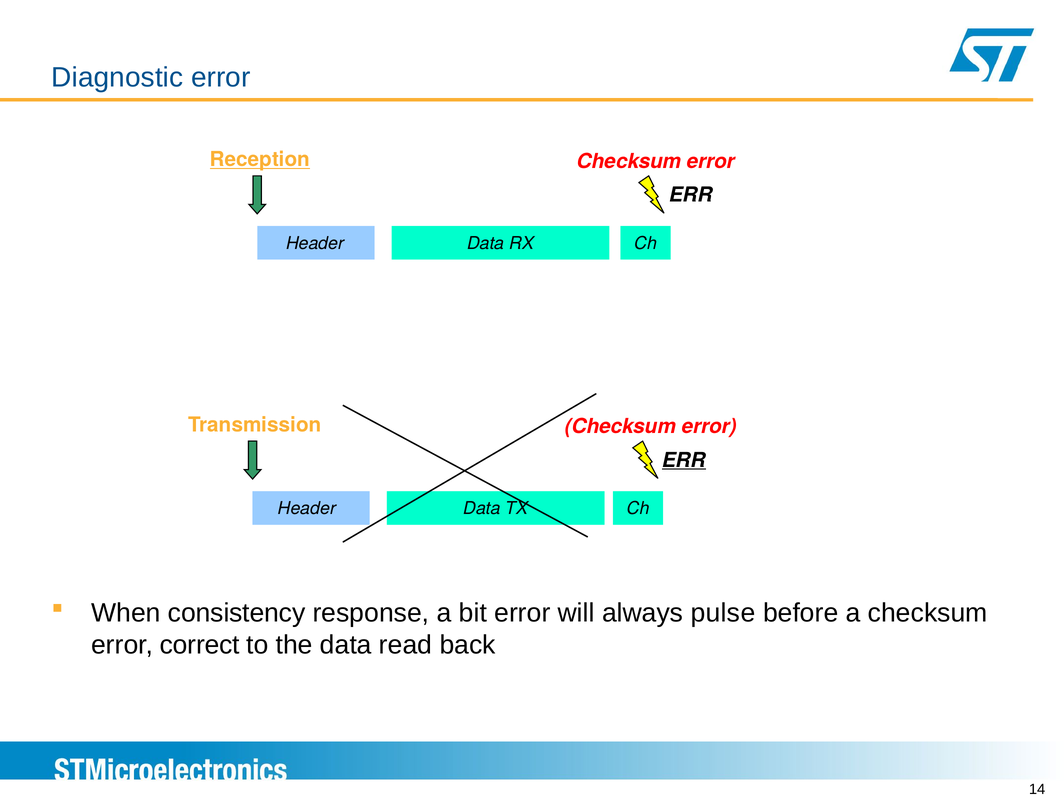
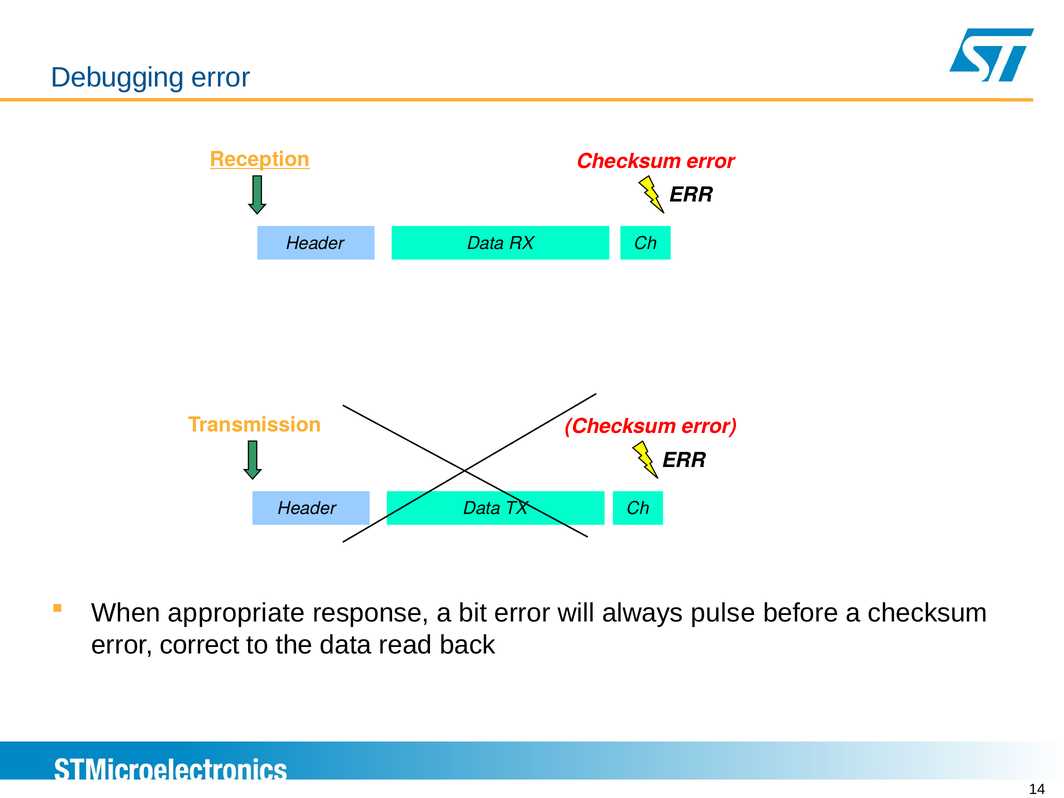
Diagnostic: Diagnostic -> Debugging (118, 77)
ERR underline: present -> none (684, 460)
consistency: consistency -> appropriate (236, 613)
